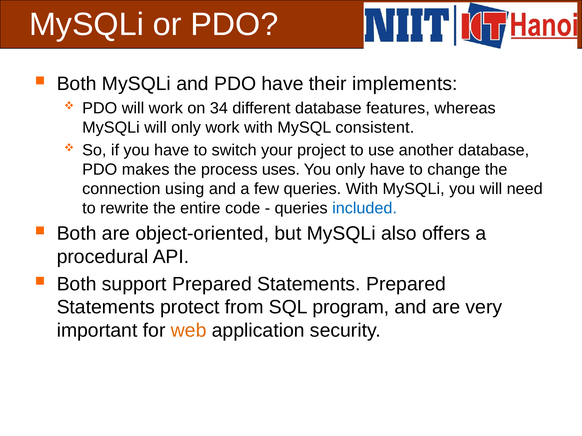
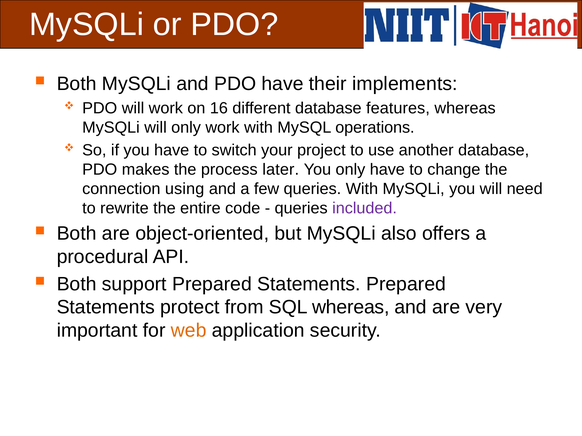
34: 34 -> 16 (219, 108)
consistent: consistent -> operations (375, 128)
uses: uses -> later (281, 170)
included colour: blue -> purple (365, 208)
SQL program: program -> whereas (351, 308)
